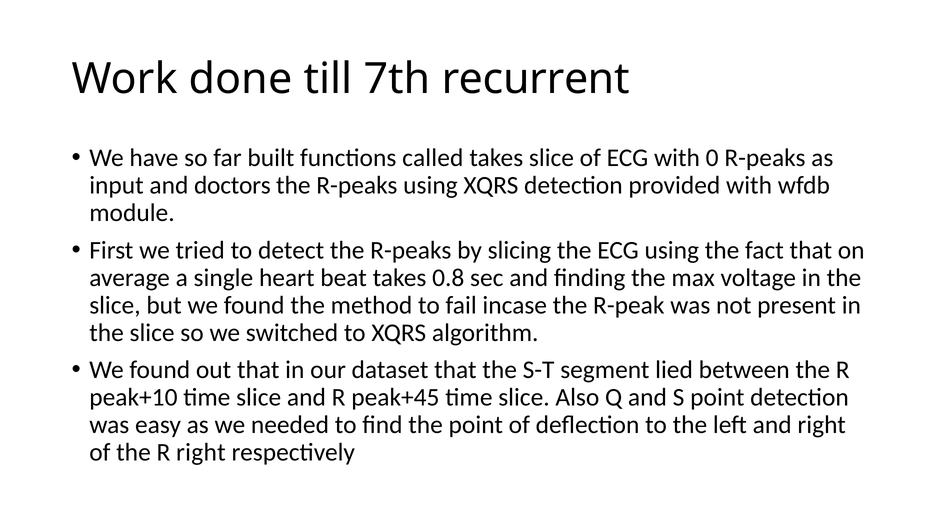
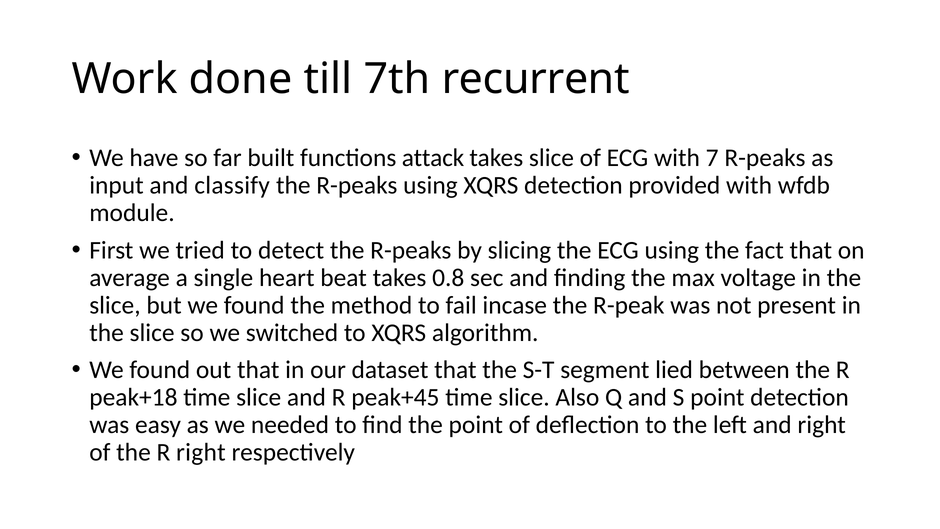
called: called -> attack (433, 158)
0: 0 -> 7 (712, 158)
doctors: doctors -> classify (232, 185)
peak+10: peak+10 -> peak+18 (133, 397)
